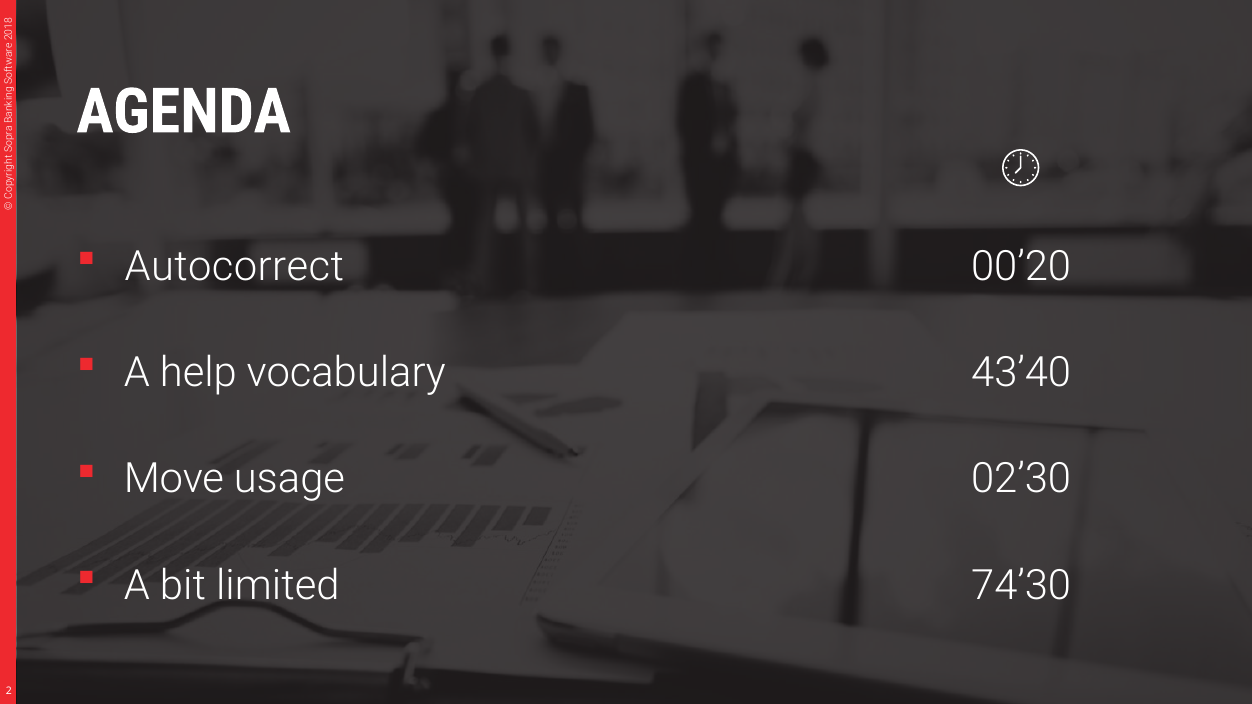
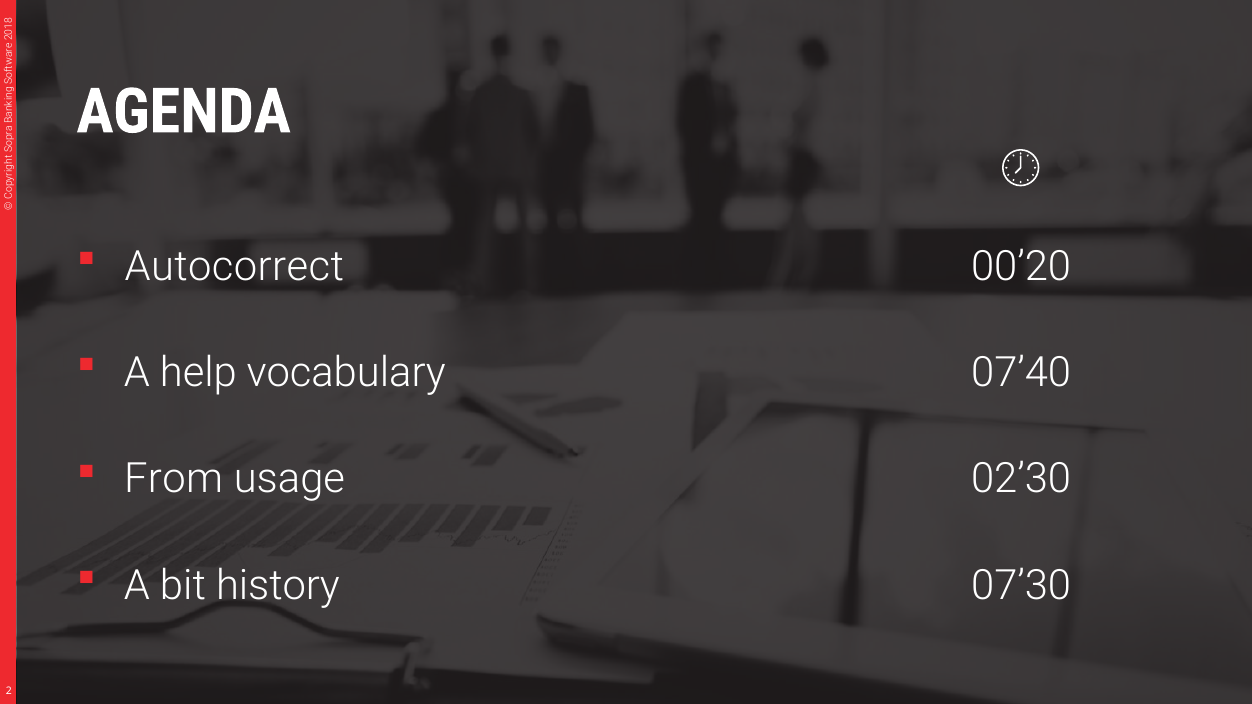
43’40: 43’40 -> 07’40 (1021, 373)
Move: Move -> From (174, 479)
limited: limited -> history (278, 586)
74’30: 74’30 -> 07’30 (1021, 586)
